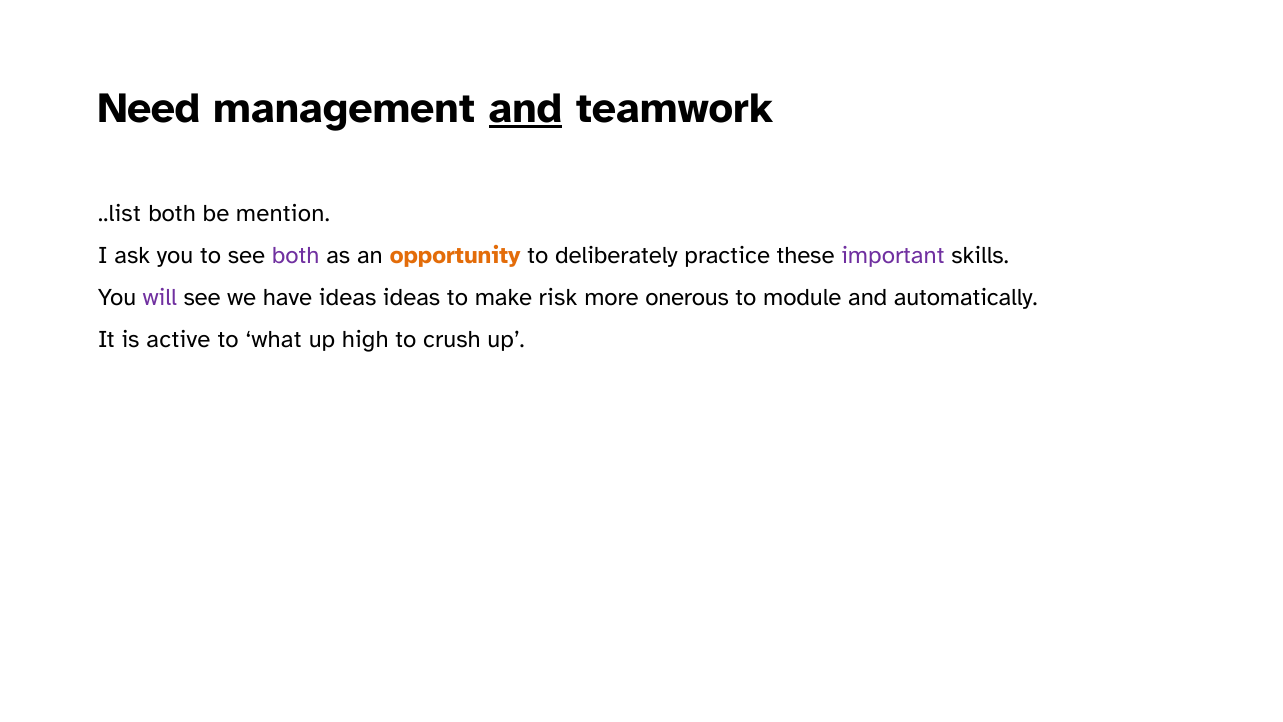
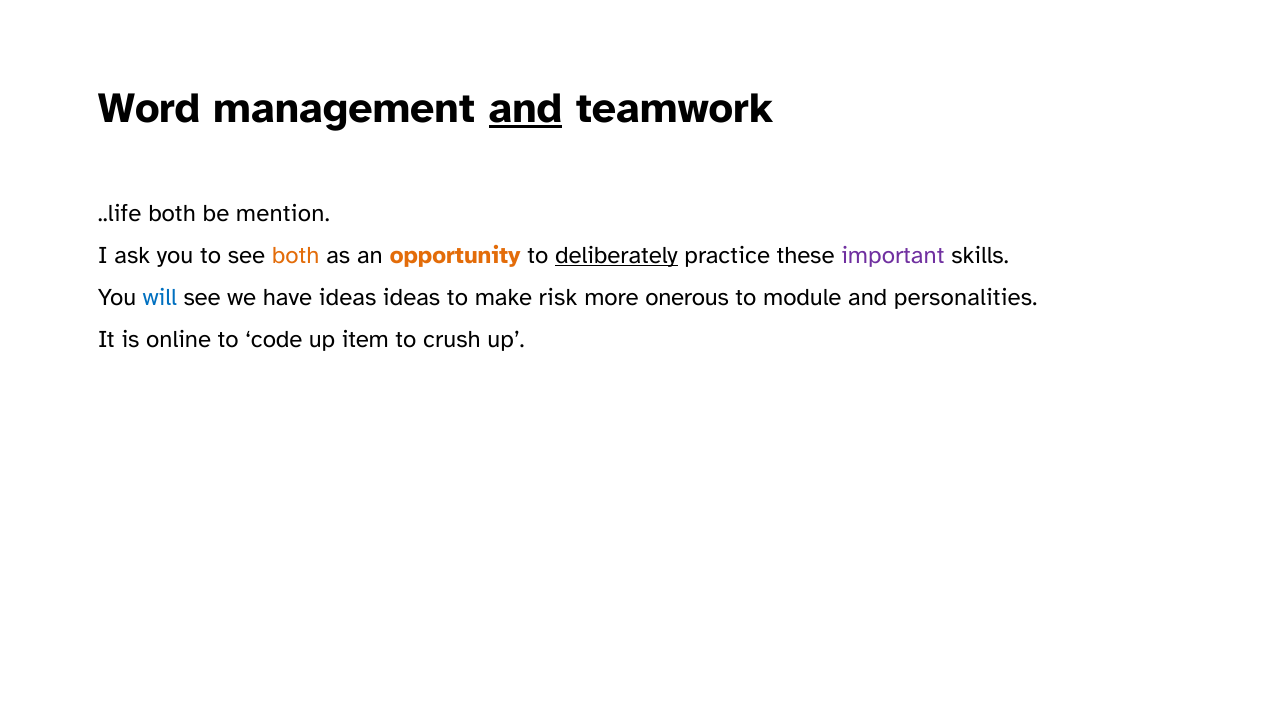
Need: Need -> Word (149, 108)
..list: ..list -> ..life (120, 213)
both colour: purple -> orange (296, 255)
deliberately underline: none -> present (616, 255)
will colour: purple -> blue (160, 298)
automatically: automatically -> personalities (966, 298)
active: active -> online (179, 340)
what: what -> code (274, 340)
high: high -> item (365, 340)
